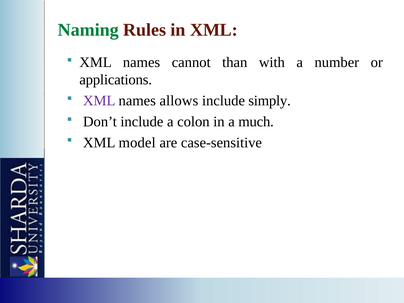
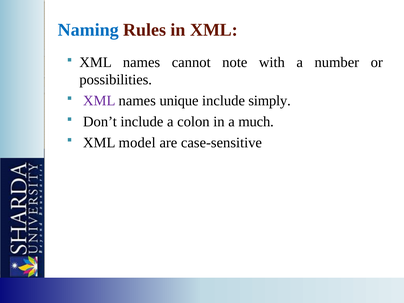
Naming colour: green -> blue (88, 30)
than: than -> note (235, 62)
applications: applications -> possibilities (116, 80)
allows: allows -> unique (179, 101)
